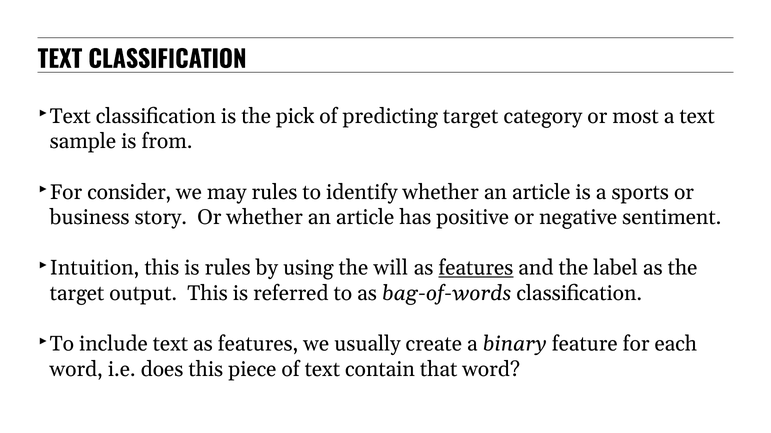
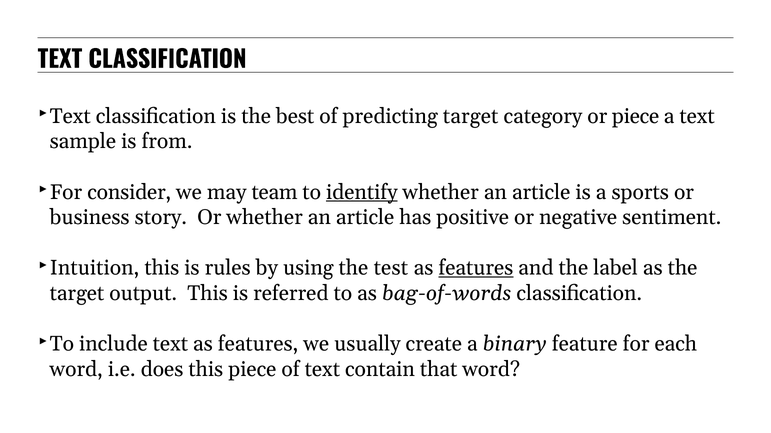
pick: pick -> best (295, 116)
or most: most -> piece (636, 116)
may rules: rules -> team (275, 192)
identify underline: none -> present (362, 192)
will: will -> test (391, 268)
